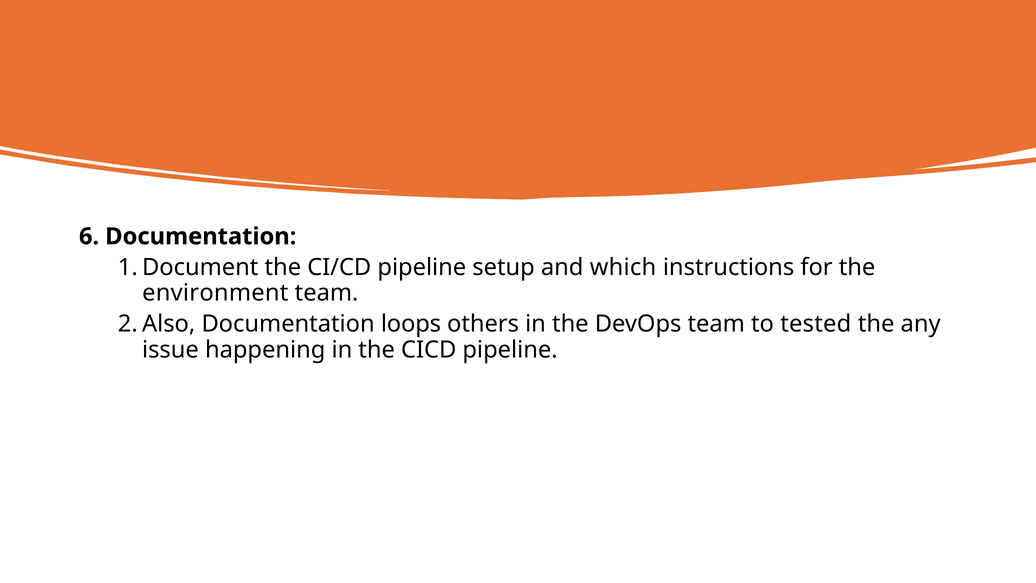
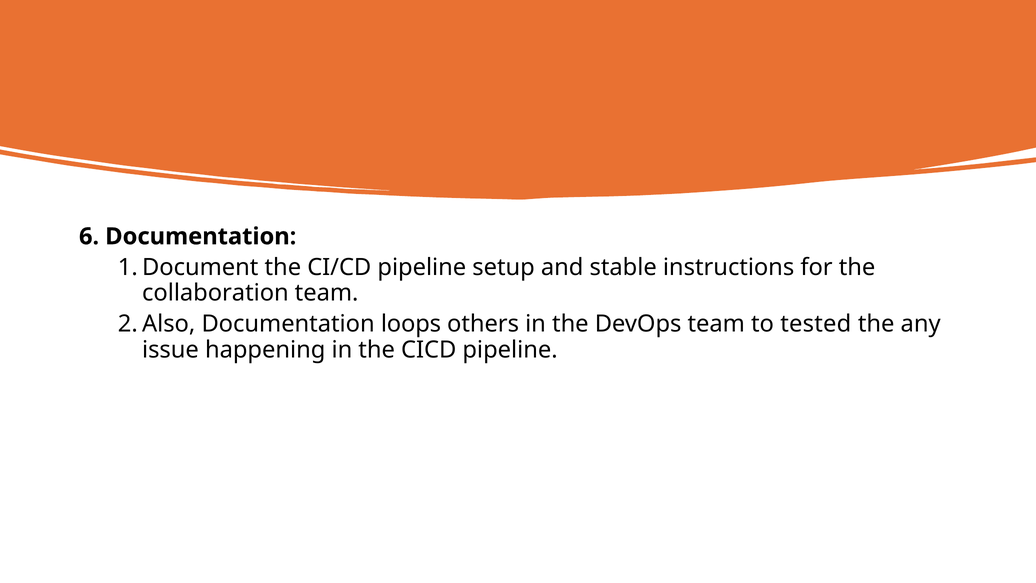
which: which -> stable (623, 267)
environment: environment -> collaboration (215, 293)
